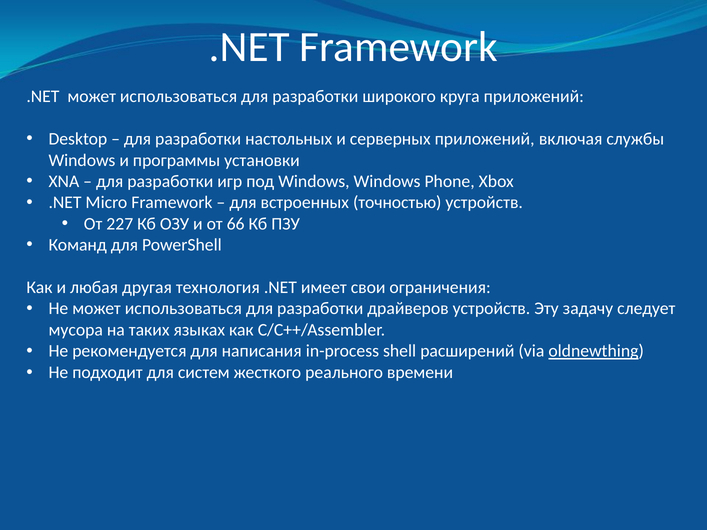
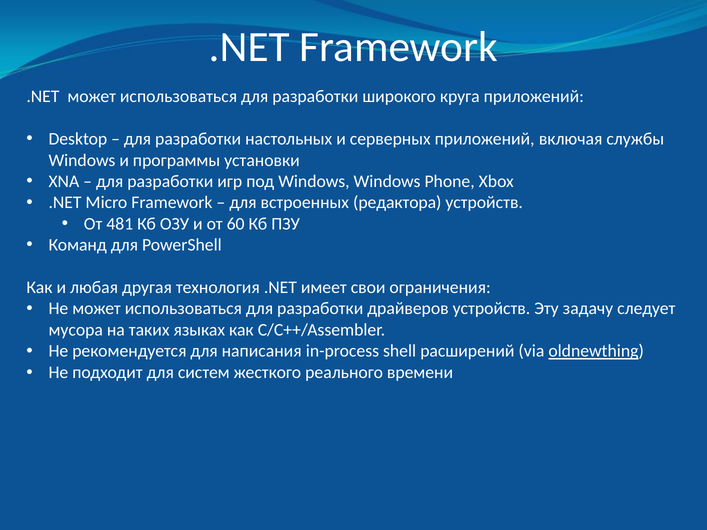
точностью: точностью -> редактора (397, 203)
227: 227 -> 481 (120, 224)
66: 66 -> 60 (236, 224)
